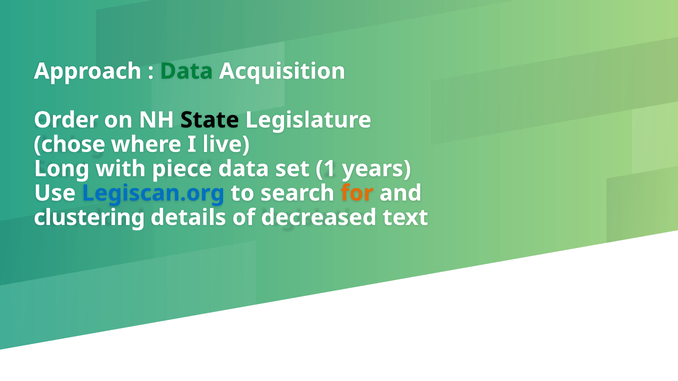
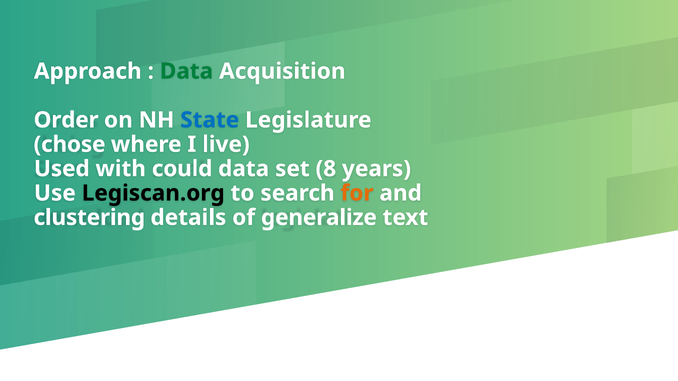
State colour: black -> blue (210, 120)
Long: Long -> Used (62, 169)
piece: piece -> could (182, 169)
1: 1 -> 8 (326, 169)
Legiscan.org colour: blue -> black (153, 193)
decreased: decreased -> generalize (319, 218)
